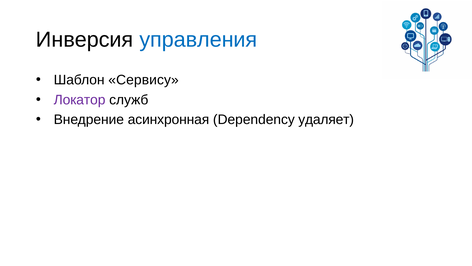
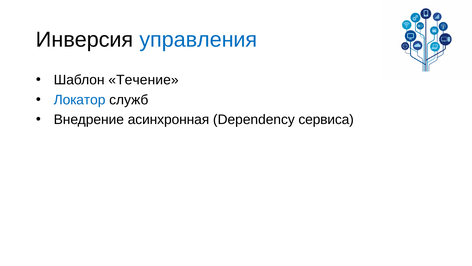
Сервису: Сервису -> Течение (144, 80)
Локатор colour: purple -> blue (80, 100)
удаляет: удаляет -> сервиса (326, 119)
